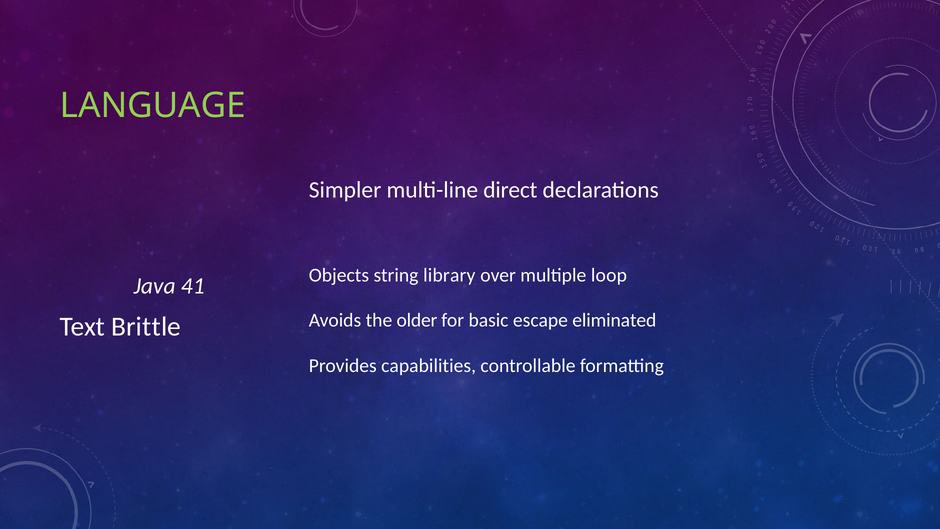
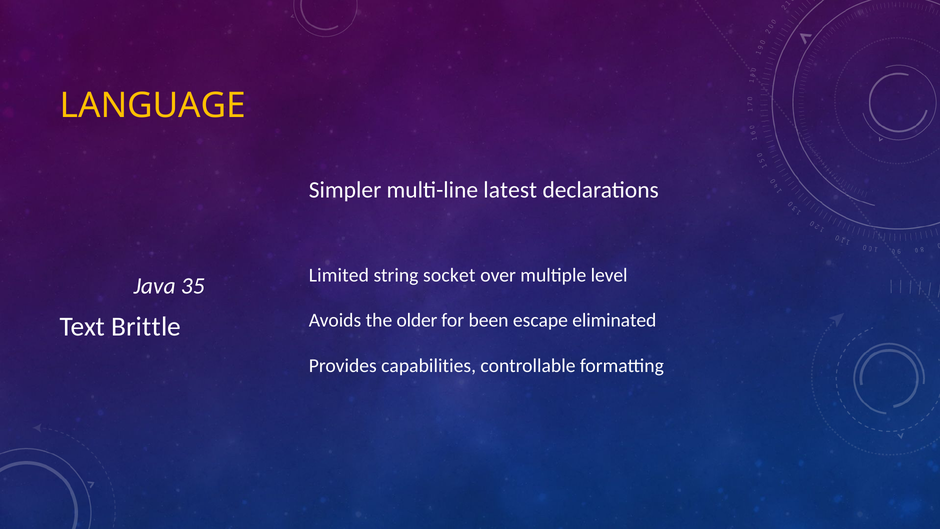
LANGUAGE colour: light green -> yellow (153, 106)
direct: direct -> latest (510, 190)
Objects: Objects -> Limited (339, 275)
library: library -> socket (449, 275)
loop: loop -> level (609, 275)
41: 41 -> 35 (193, 286)
basic: basic -> been (489, 320)
